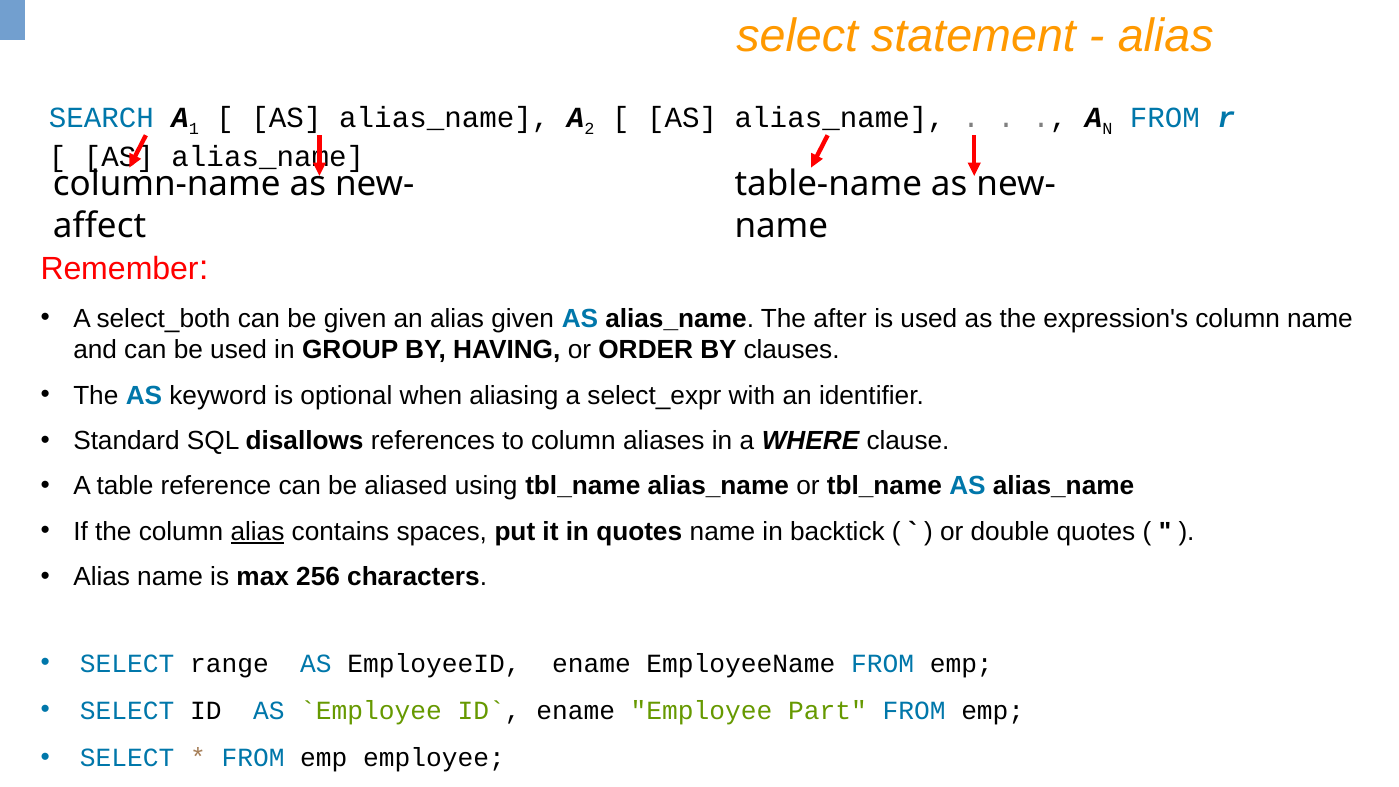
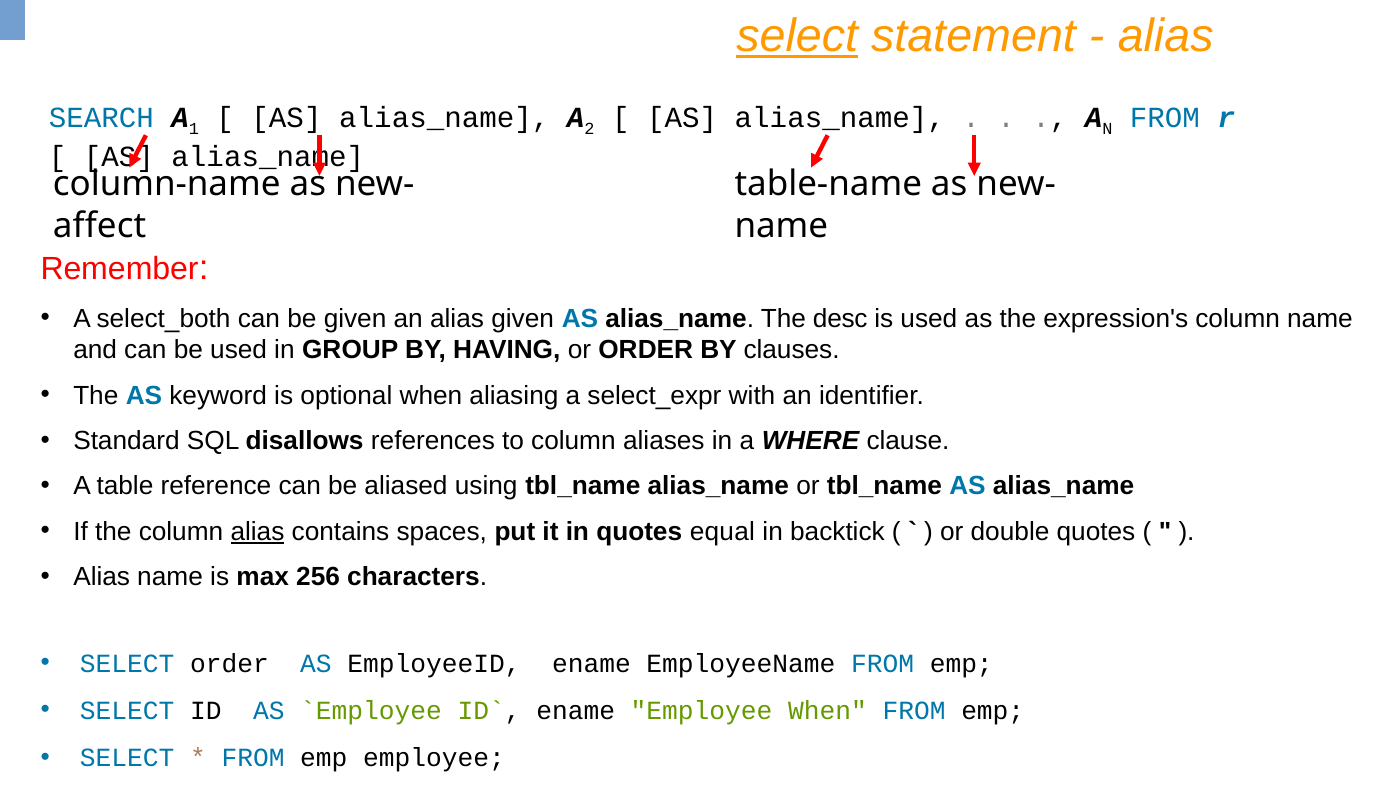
select underline: none -> present (797, 36)
after: after -> desc (840, 318)
quotes name: name -> equal (722, 532)
SELECT range: range -> order (229, 663)
Employee Part: Part -> When (827, 711)
